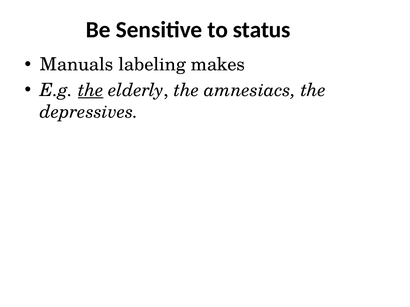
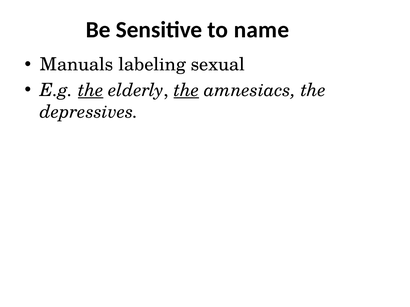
status: status -> name (261, 30)
makes: makes -> sexual (218, 65)
the underline: none -> present (186, 90)
